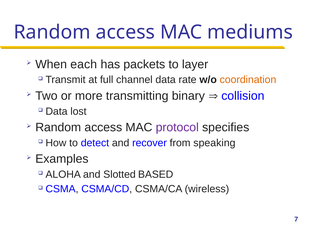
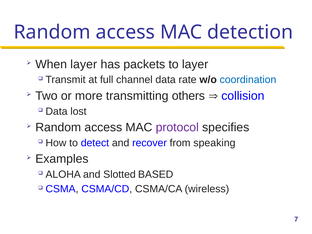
mediums: mediums -> detection (250, 32)
When each: each -> layer (84, 64)
coordination colour: orange -> blue (248, 80)
binary: binary -> others (188, 96)
